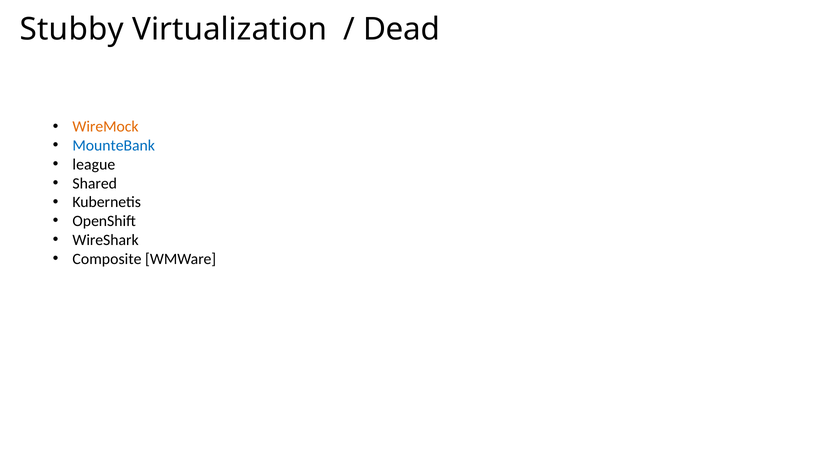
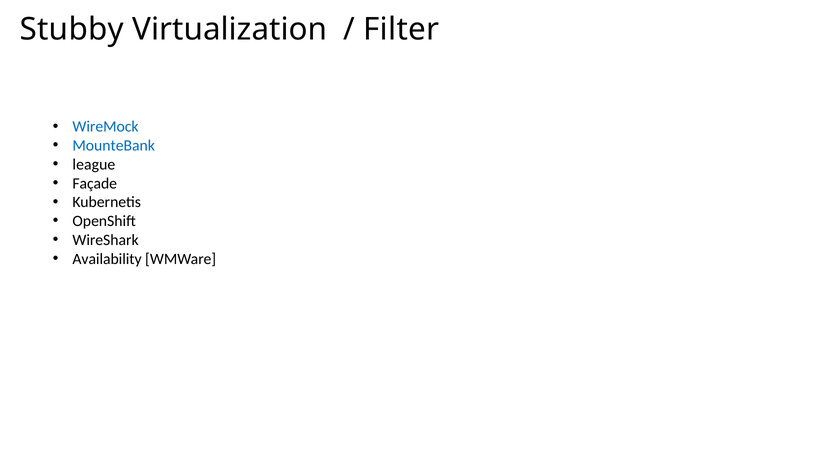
Dead: Dead -> Filter (401, 30)
WireMock colour: orange -> blue (106, 127)
Shared: Shared -> Façade (95, 183)
Composite: Composite -> Availability (107, 259)
